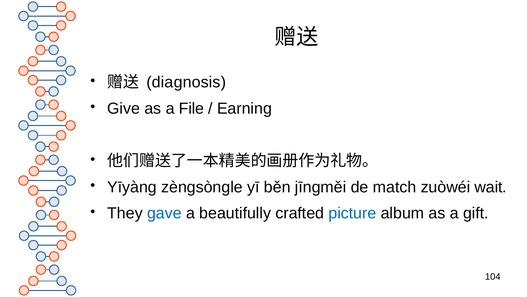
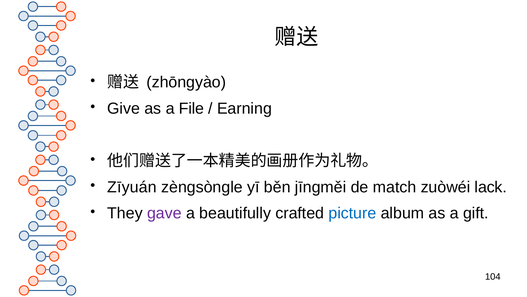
diagnosis: diagnosis -> zhōngyào (186, 82)
Yīyàng: Yīyàng -> Zīyuán (132, 187)
wait: wait -> lack (491, 187)
gave colour: blue -> purple (164, 213)
